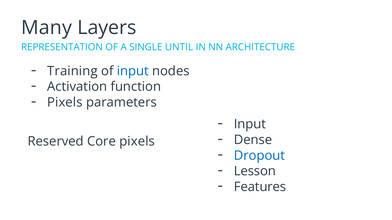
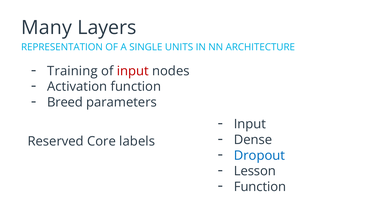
UNTIL: UNTIL -> UNITS (179, 47)
input colour: blue -> red (133, 71)
Pixels: Pixels -> Breed (65, 103)
Core pixels: pixels -> labels (137, 142)
Features: Features -> Function (260, 187)
